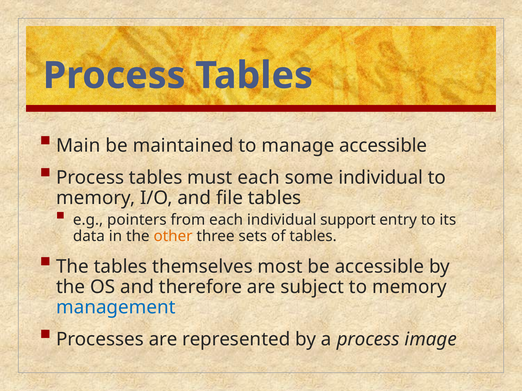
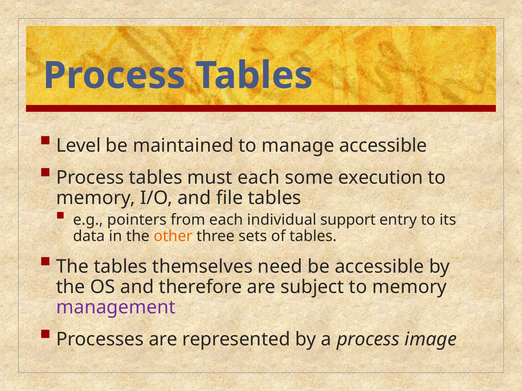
Main: Main -> Level (79, 146)
some individual: individual -> execution (381, 178)
most: most -> need (280, 267)
management colour: blue -> purple (116, 308)
